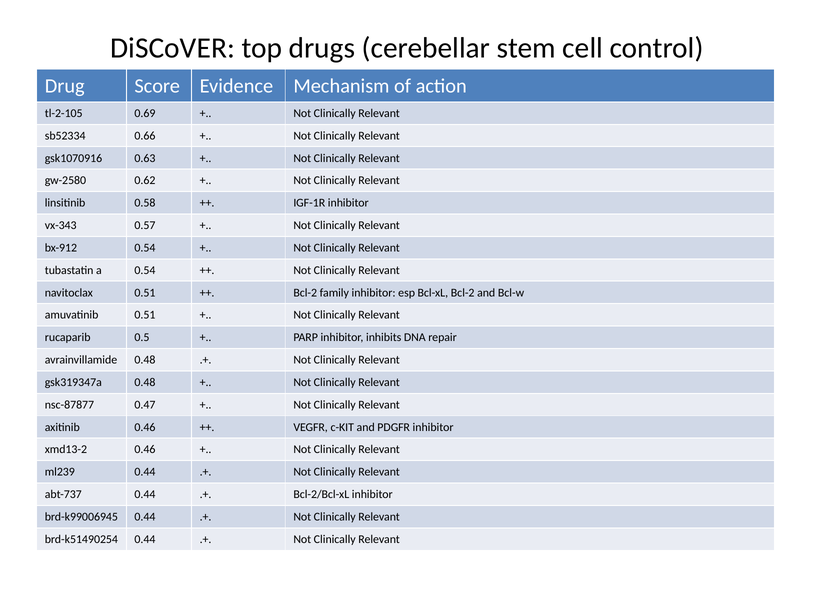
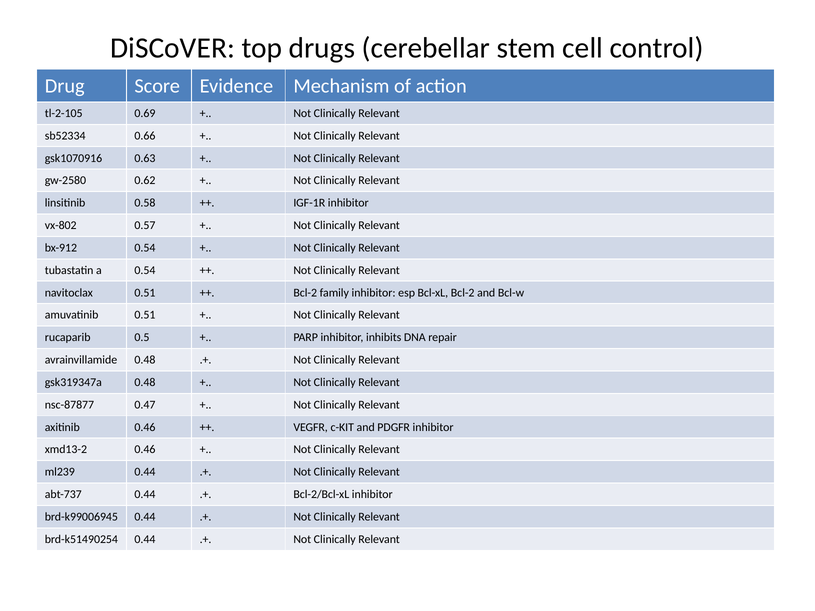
vx-343: vx-343 -> vx-802 (61, 225)
